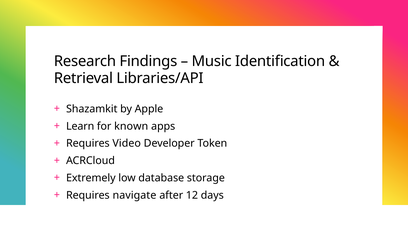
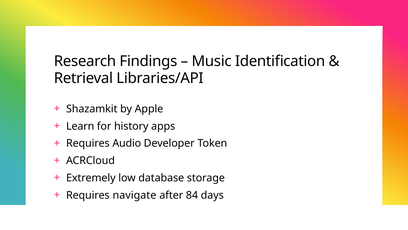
known: known -> history (131, 126)
Video: Video -> Audio (127, 143)
12: 12 -> 84 (192, 195)
